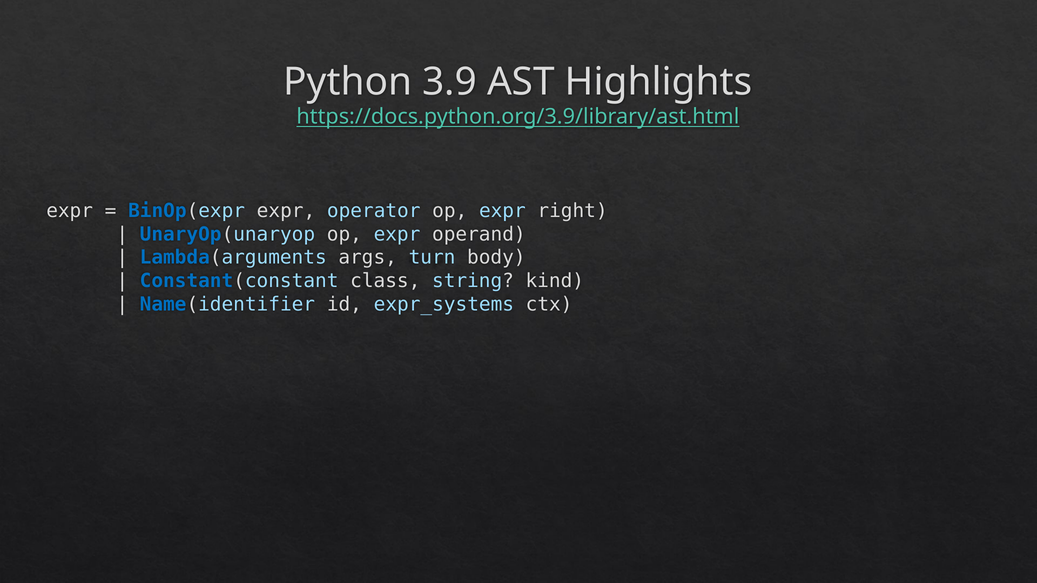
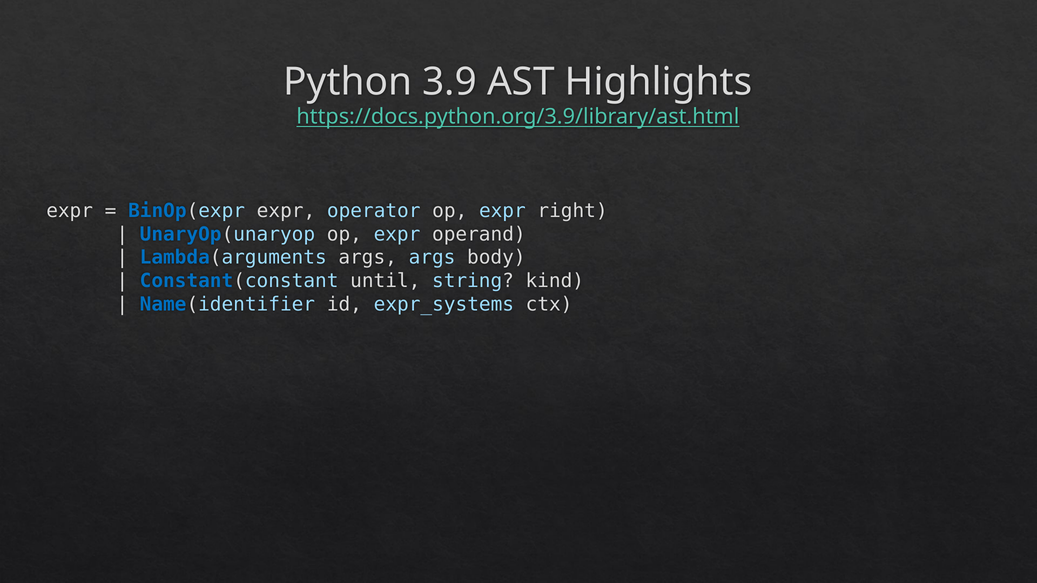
args turn: turn -> args (432, 258)
class: class -> until (385, 281)
